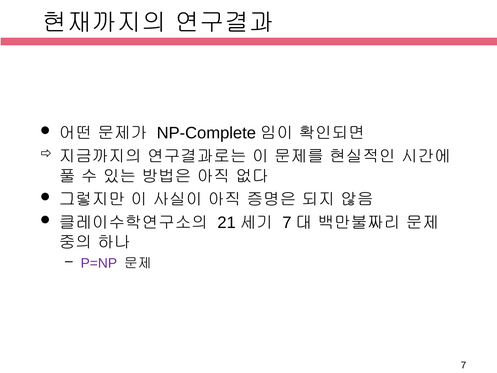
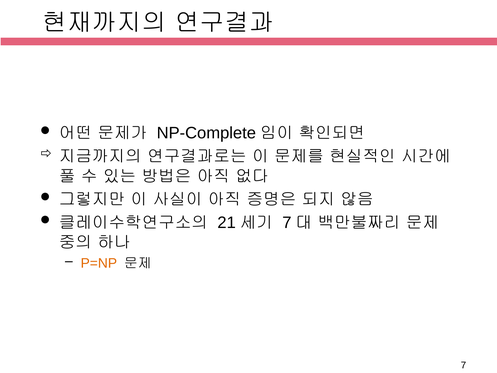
P=NP colour: purple -> orange (99, 263)
